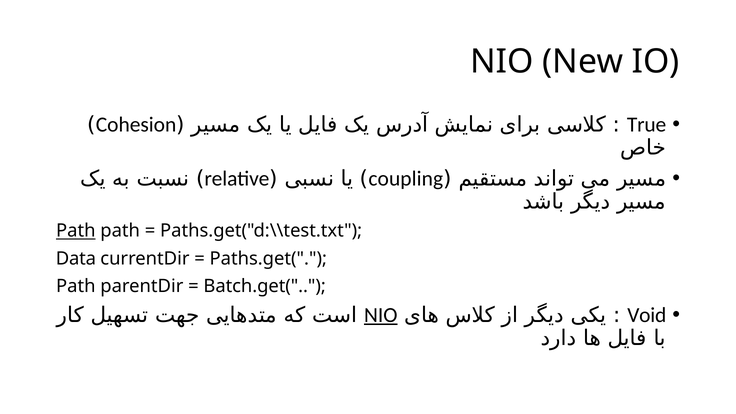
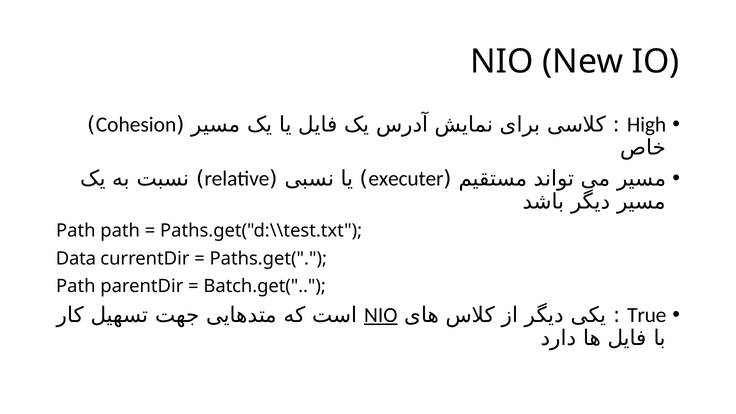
True: True -> High (647, 124)
coupling: coupling -> executer (406, 178)
Path underline: present -> none (76, 231)
Void: Void -> True (647, 315)
